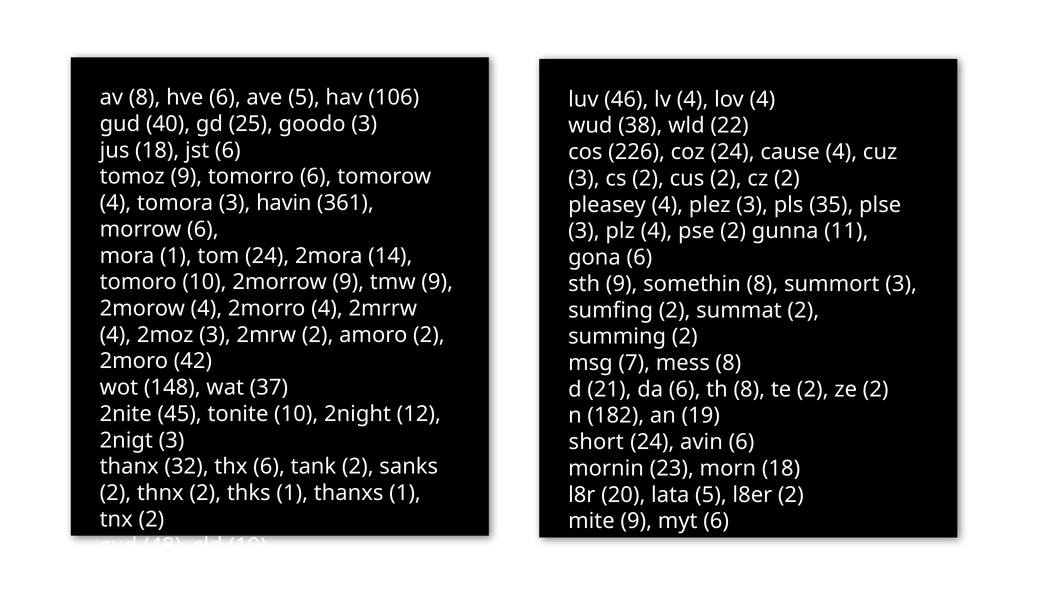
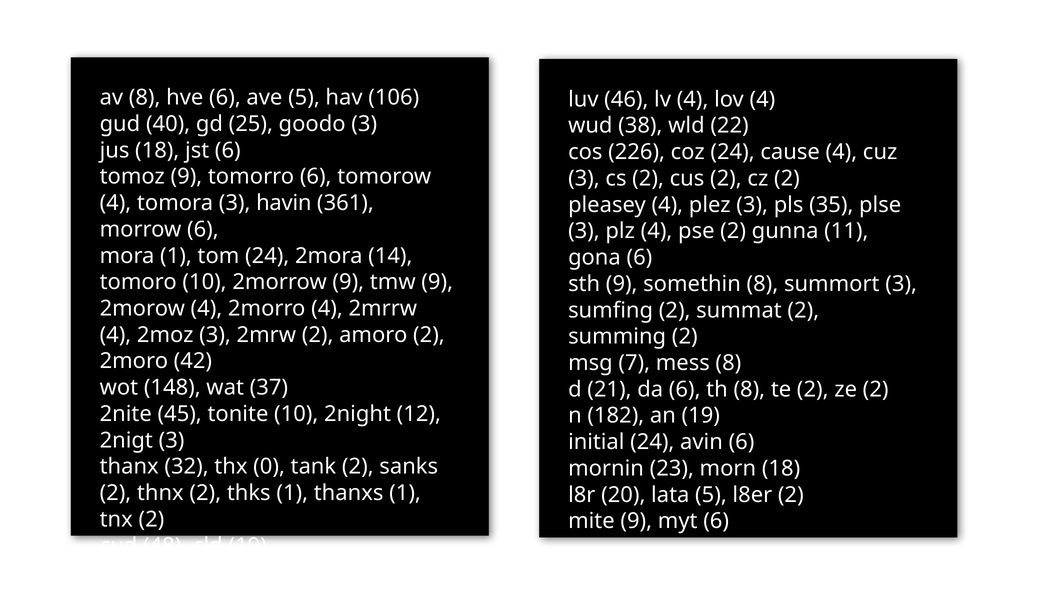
short: short -> initial (596, 442)
thx 6: 6 -> 0 (269, 467)
